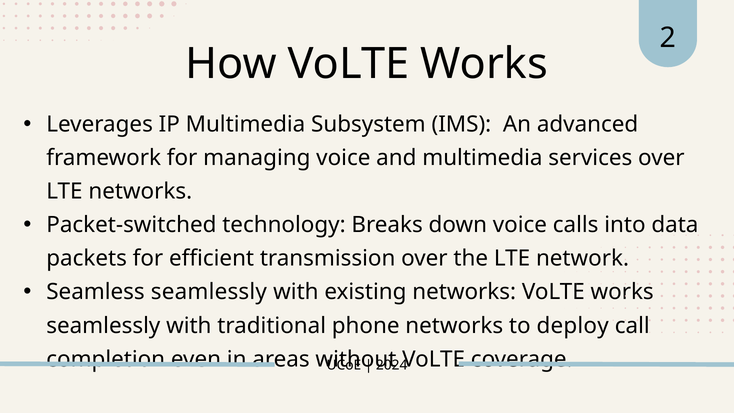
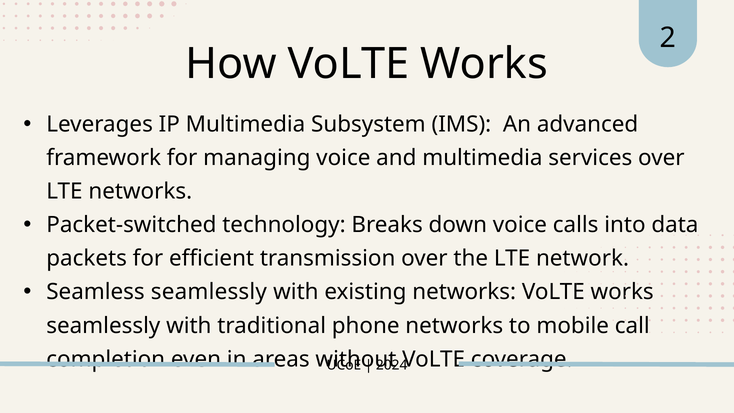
deploy: deploy -> mobile (573, 326)
